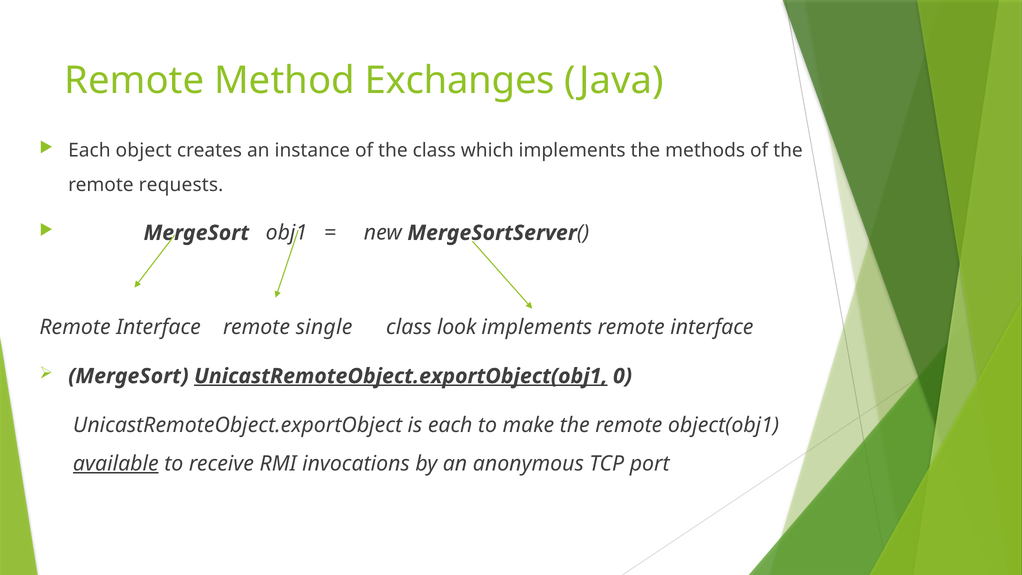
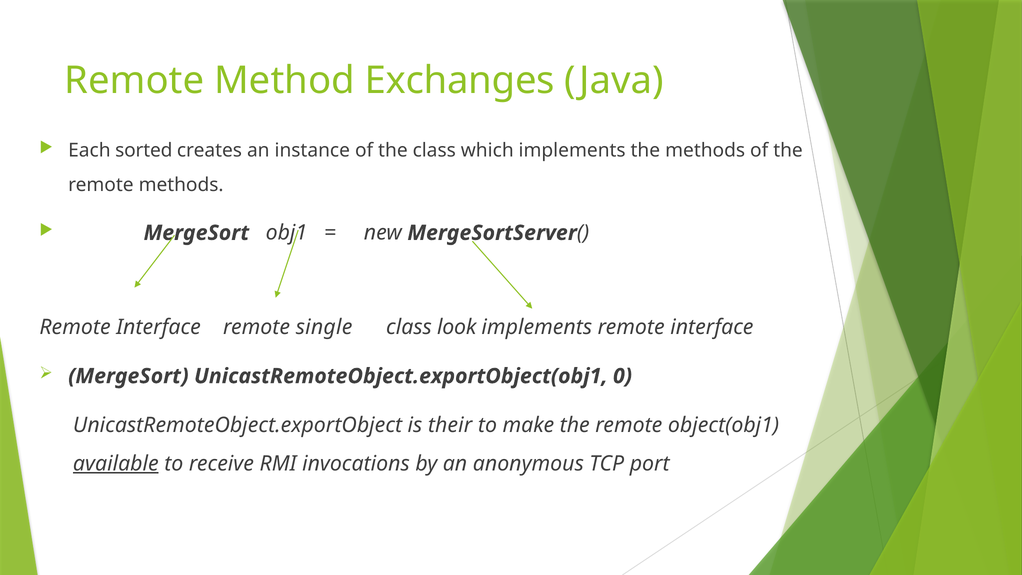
object: object -> sorted (144, 150)
remote requests: requests -> methods (181, 185)
UnicastRemoteObject.exportObject(obj1 underline: present -> none (401, 376)
is each: each -> their (450, 425)
